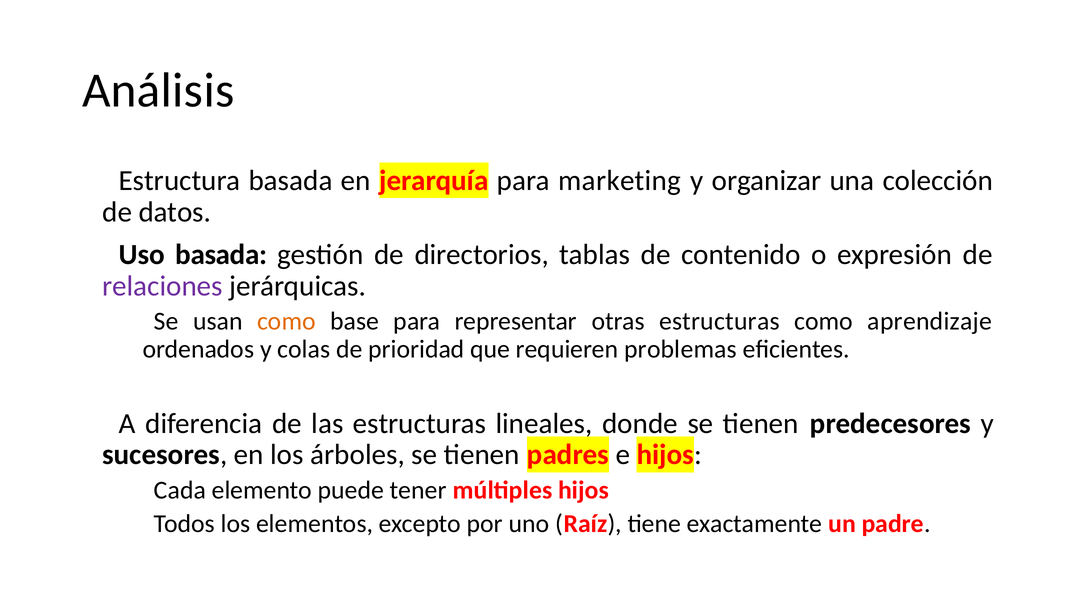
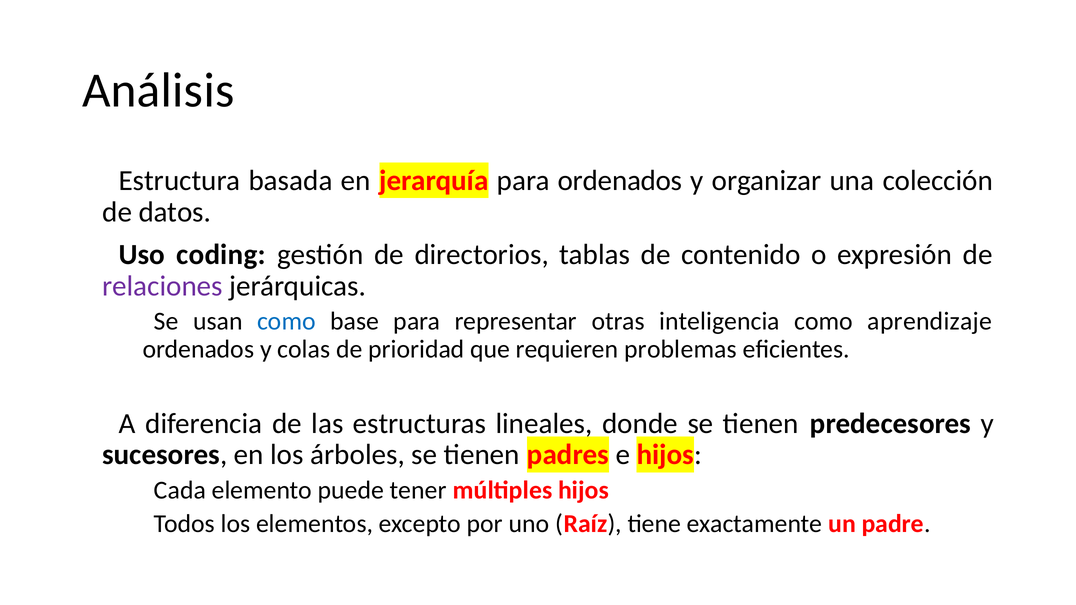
para marketing: marketing -> ordenados (620, 181)
basada: basada -> coding (221, 255)
como colour: orange -> blue (286, 322)
otras estructuras: estructuras -> inteligencia (719, 322)
